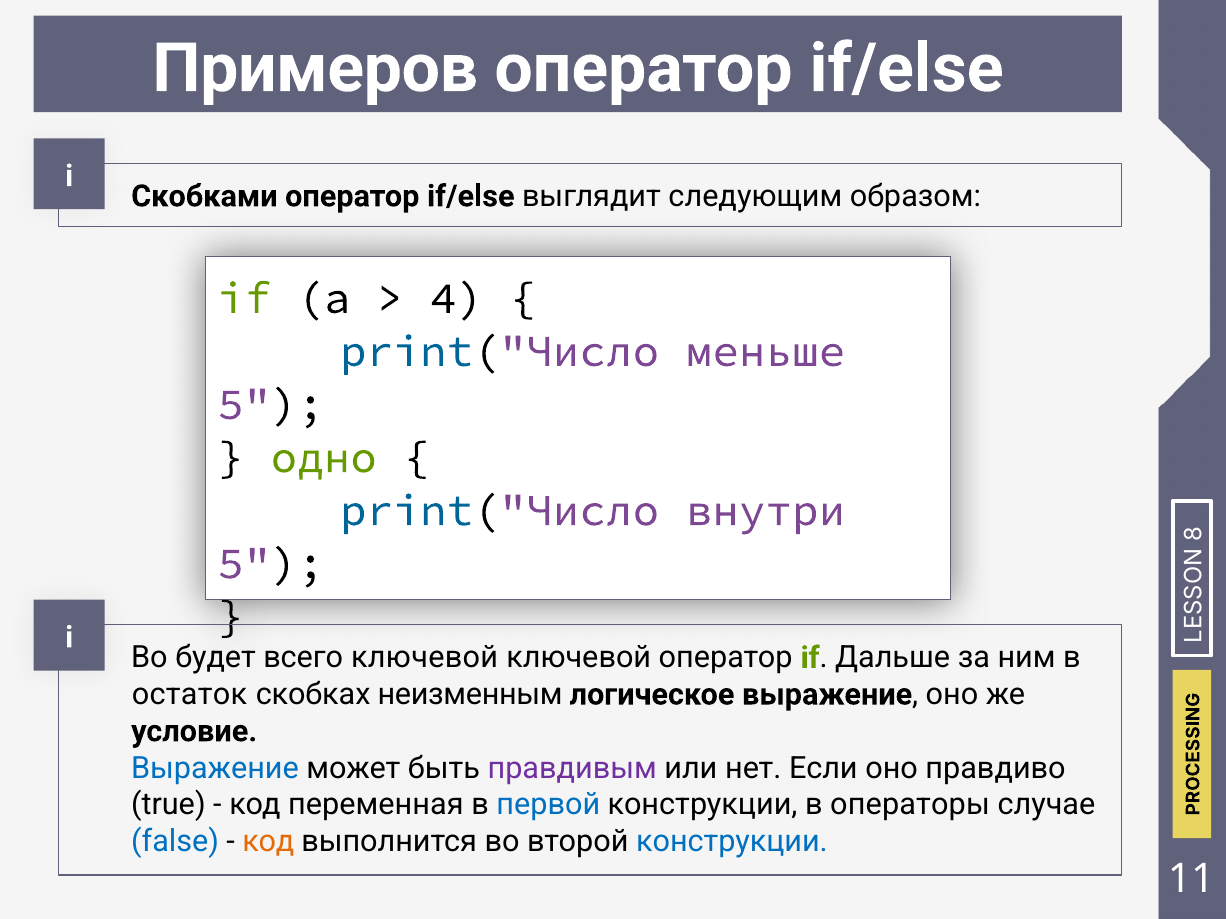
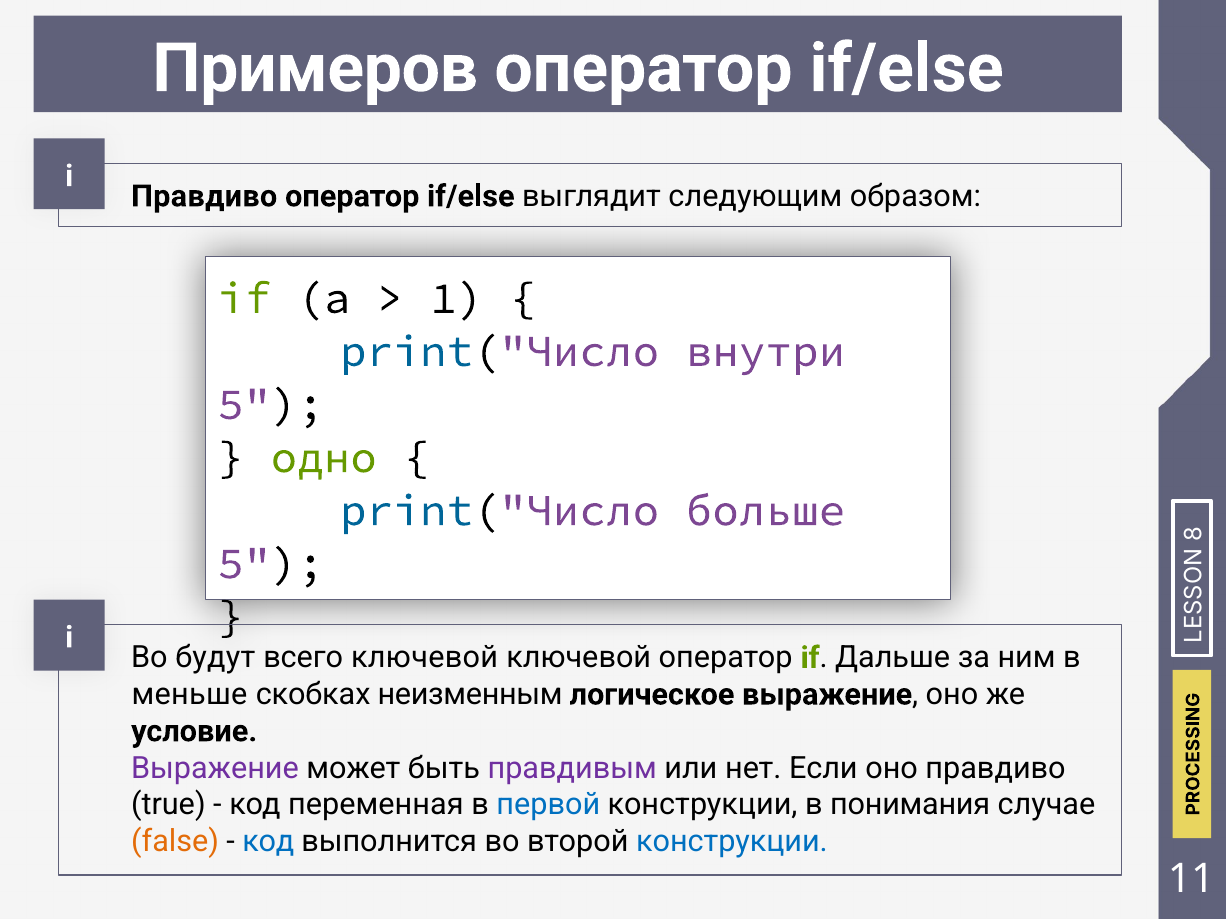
Скобками: Скобками -> Правдиво (204, 196)
4: 4 -> 1 (457, 298)
меньше: меньше -> внутри (765, 352)
внутри: внутри -> больше (765, 511)
будет: будет -> будут (215, 658)
остаток: остаток -> меньше (189, 695)
Выражение colour: blue -> purple (215, 768)
операторы: операторы -> понимания (910, 805)
false colour: blue -> orange (175, 842)
код colour: orange -> blue (268, 842)
